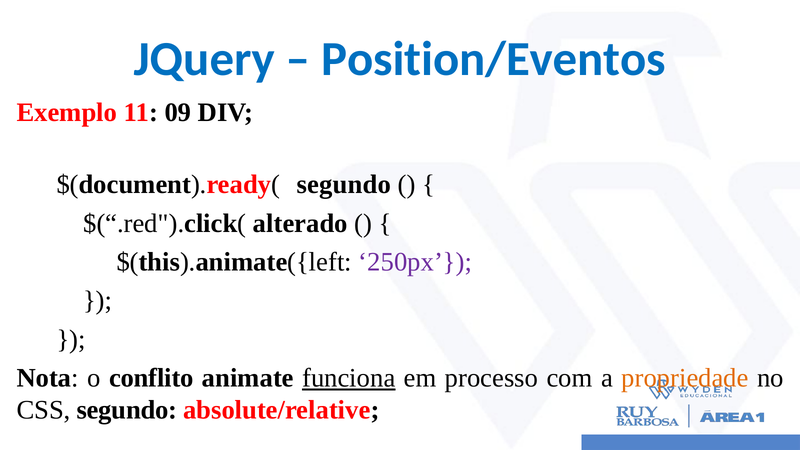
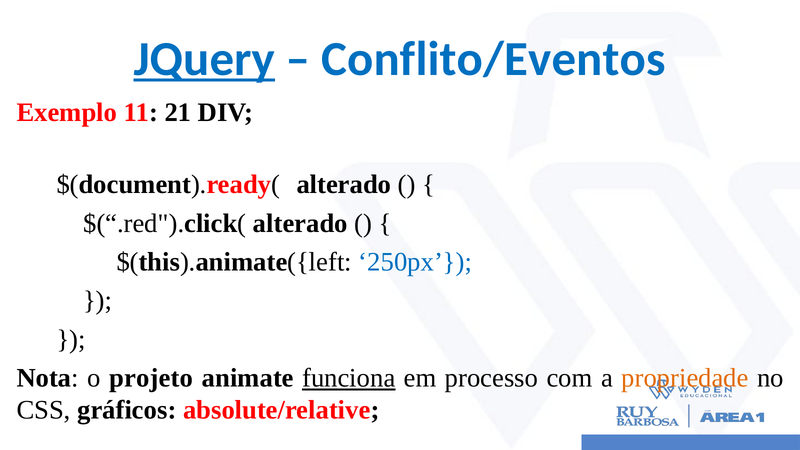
JQuery underline: none -> present (204, 59)
Position/Eventos: Position/Eventos -> Conflito/Eventos (493, 59)
09: 09 -> 21 (178, 113)
$(document).ready( segundo: segundo -> alterado (344, 185)
250px colour: purple -> blue (415, 262)
conflito: conflito -> projeto (151, 378)
CSS segundo: segundo -> gráficos (127, 410)
